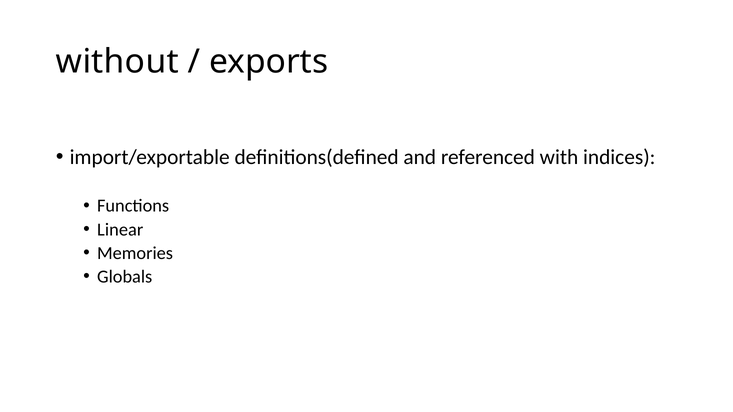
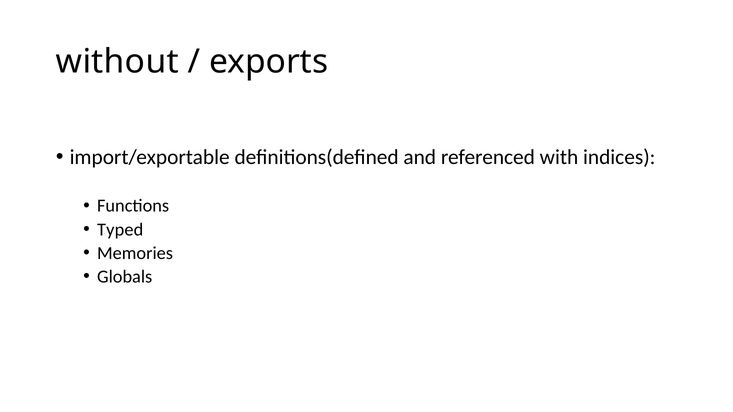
Linear: Linear -> Typed (120, 230)
